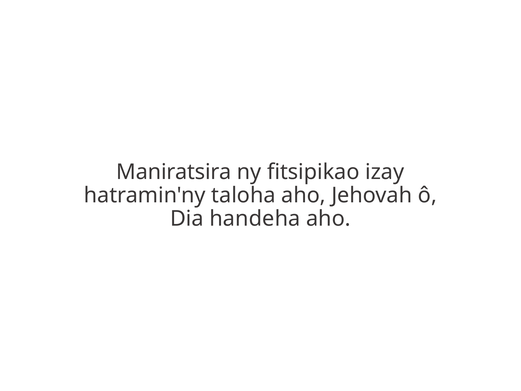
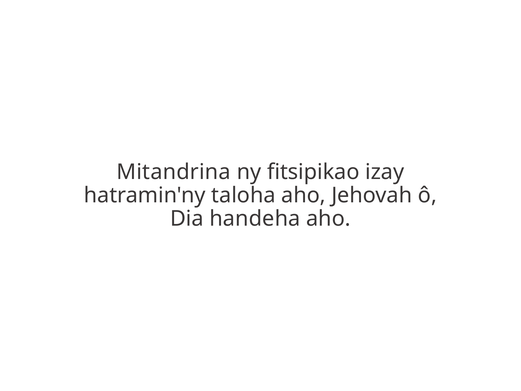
Maniratsira: Maniratsira -> Mitandrina (174, 172)
